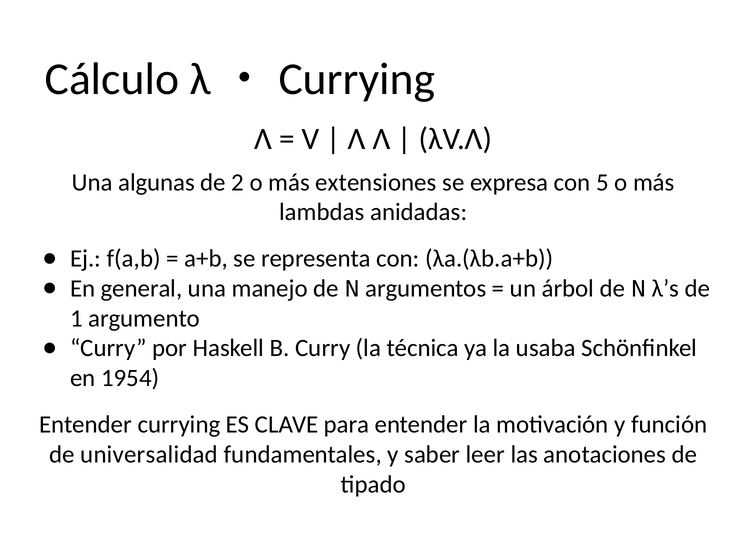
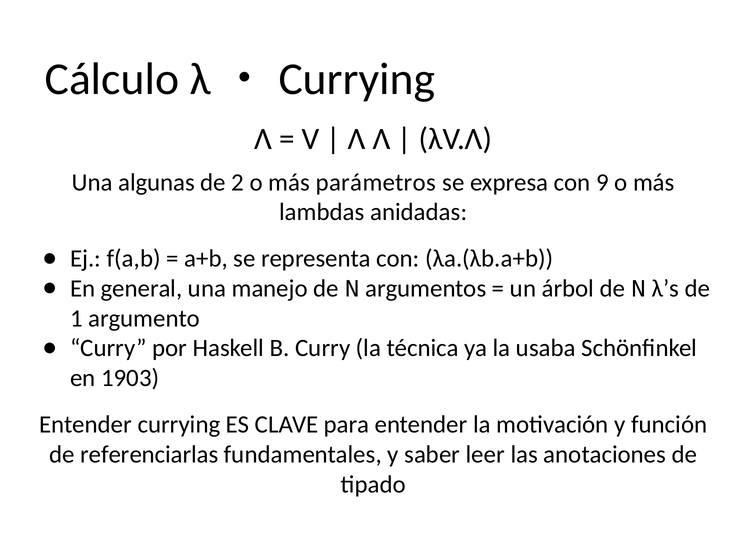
extensiones: extensiones -> parámetros (376, 182)
5: 5 -> 9 (602, 182)
1954: 1954 -> 1903 (130, 378)
universalidad: universalidad -> referenciarlas (149, 455)
